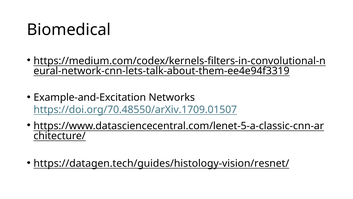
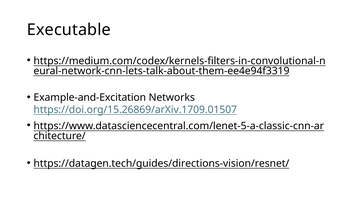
Biomedical: Biomedical -> Executable (69, 30)
https://doi.org/70.48550/arXiv.1709.01507: https://doi.org/70.48550/arXiv.1709.01507 -> https://doi.org/15.26869/arXiv.1709.01507 (135, 109)
https://datagen.tech/guides/histology-vision/resnet/: https://datagen.tech/guides/histology-vision/resnet/ -> https://datagen.tech/guides/directions-vision/resnet/ (161, 163)
